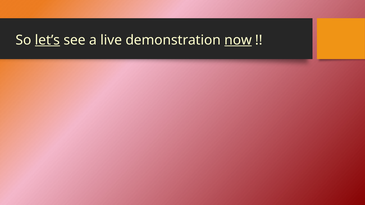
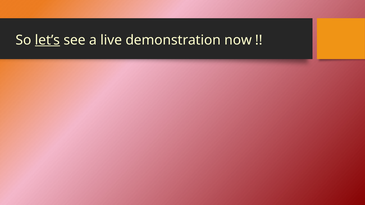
now underline: present -> none (238, 40)
